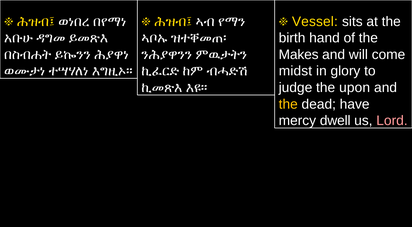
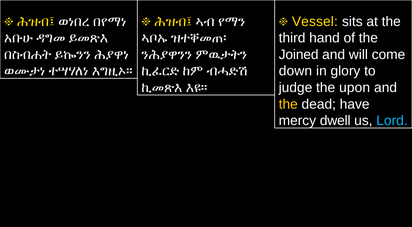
birth: birth -> third (292, 38)
Makes: Makes -> Joined (299, 55)
midst: midst -> down (295, 71)
Lord colour: pink -> light blue (392, 120)
